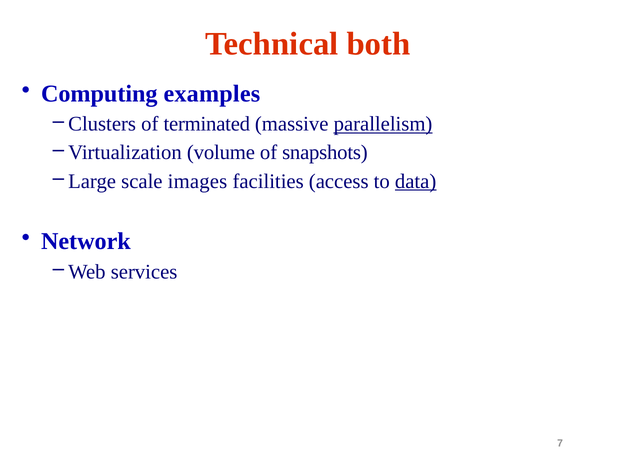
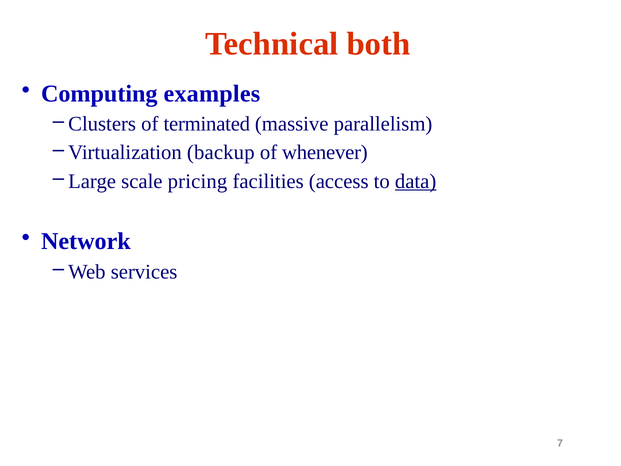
parallelism underline: present -> none (383, 124)
volume: volume -> backup (221, 153)
snapshots: snapshots -> whenever (325, 153)
images: images -> pricing (197, 181)
